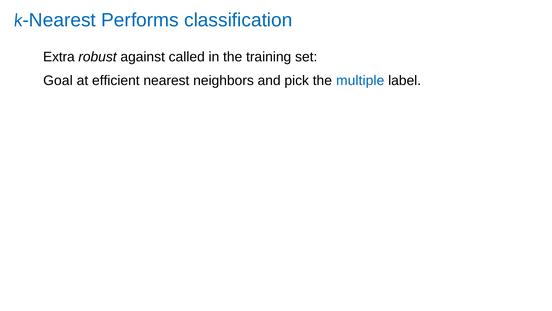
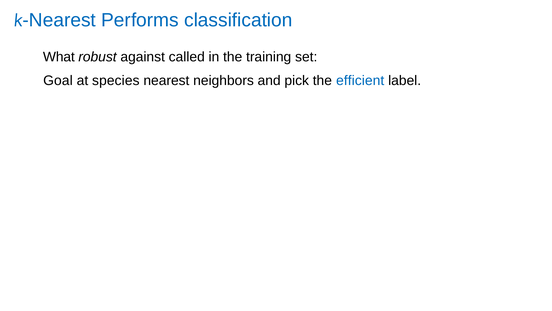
Extra: Extra -> What (59, 57)
efficient: efficient -> species (116, 80)
multiple: multiple -> efficient (360, 80)
